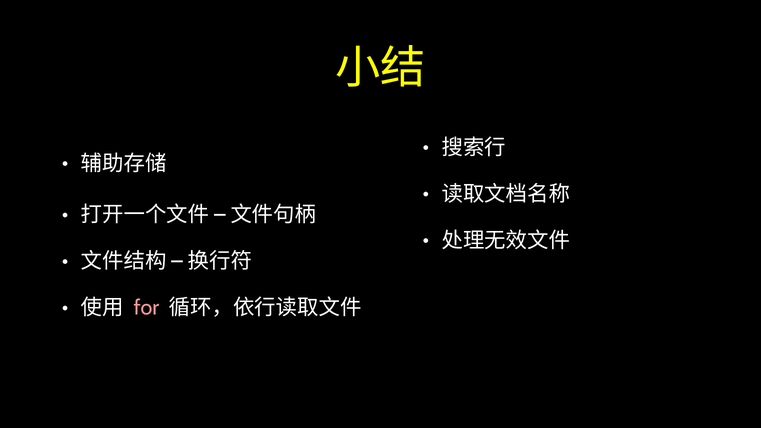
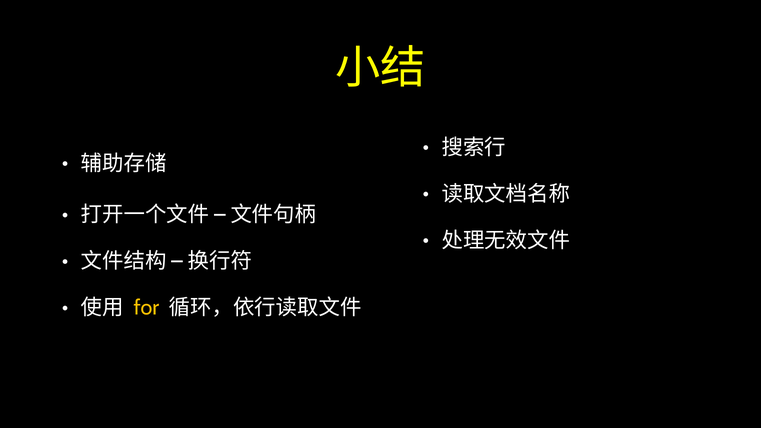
for colour: pink -> yellow (146, 308)
